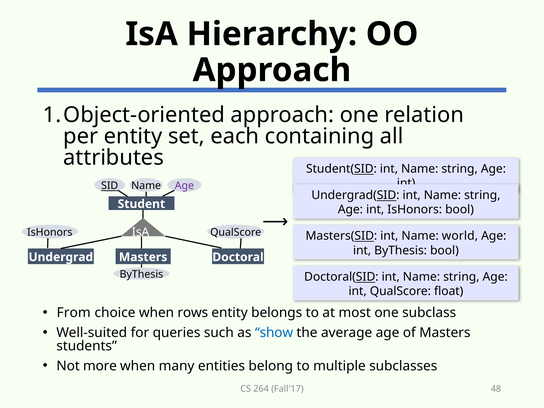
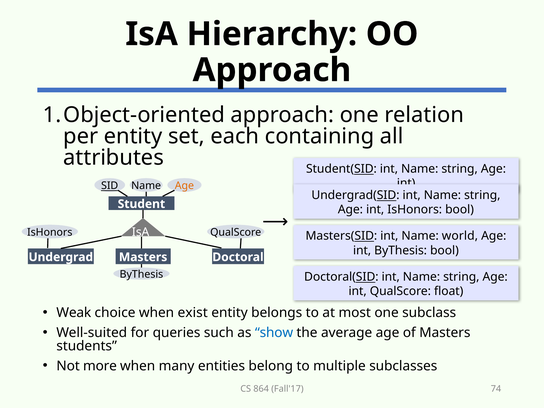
Age colour: purple -> orange (184, 186)
From: From -> Weak (74, 313)
rows: rows -> exist (193, 313)
264: 264 -> 864 (261, 389)
48: 48 -> 74 (496, 389)
